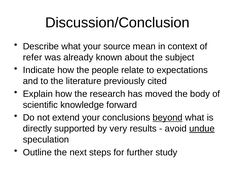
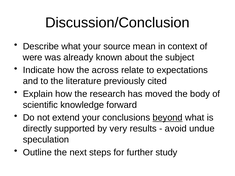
refer: refer -> were (33, 57)
people: people -> across (105, 70)
undue underline: present -> none (202, 129)
